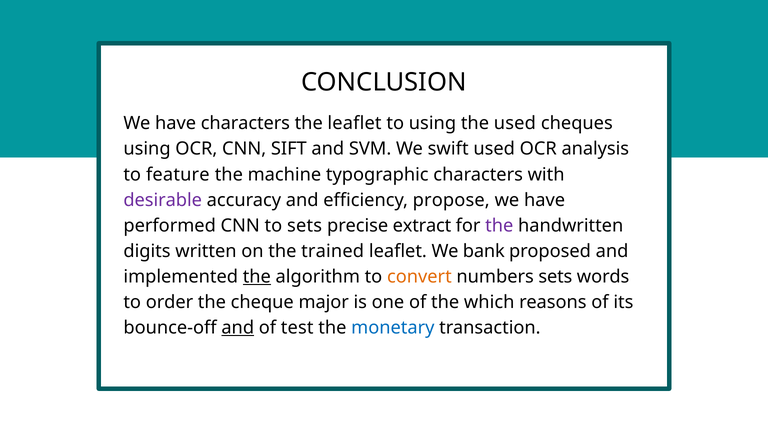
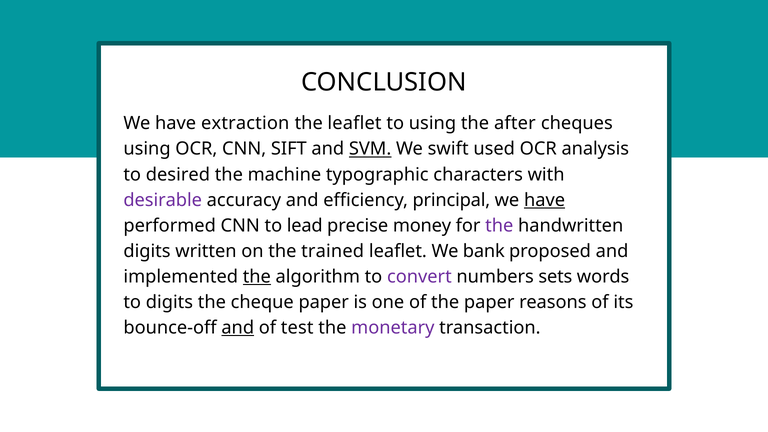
have characters: characters -> extraction (245, 123)
the used: used -> after (515, 123)
SVM underline: none -> present (370, 149)
feature: feature -> desired (178, 174)
propose: propose -> principal (451, 200)
have underline: none -> present (545, 200)
to sets: sets -> lead (305, 226)
extract: extract -> money (422, 226)
convert colour: orange -> purple (419, 277)
to order: order -> digits (169, 302)
cheque major: major -> paper (324, 302)
the which: which -> paper (489, 302)
monetary colour: blue -> purple (393, 328)
